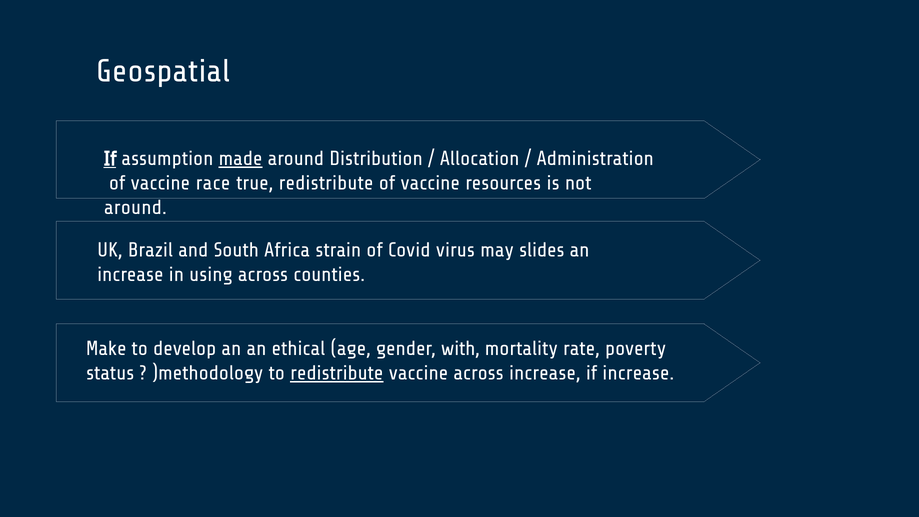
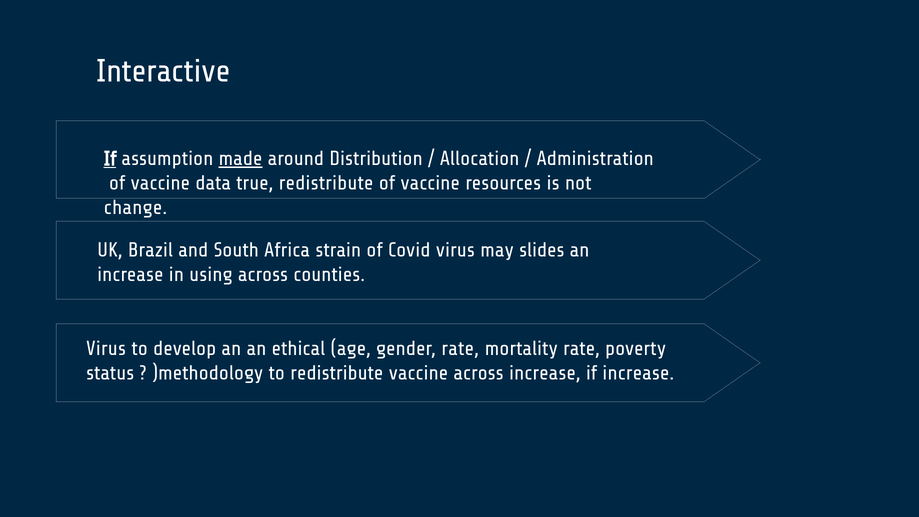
Geospatial: Geospatial -> Interactive (164, 71)
race: race -> data (213, 183)
around: around -> change (135, 208)
Make: Make -> Virus (106, 349)
gender with: with -> rate (460, 349)
redistribute underline: present -> none (337, 373)
